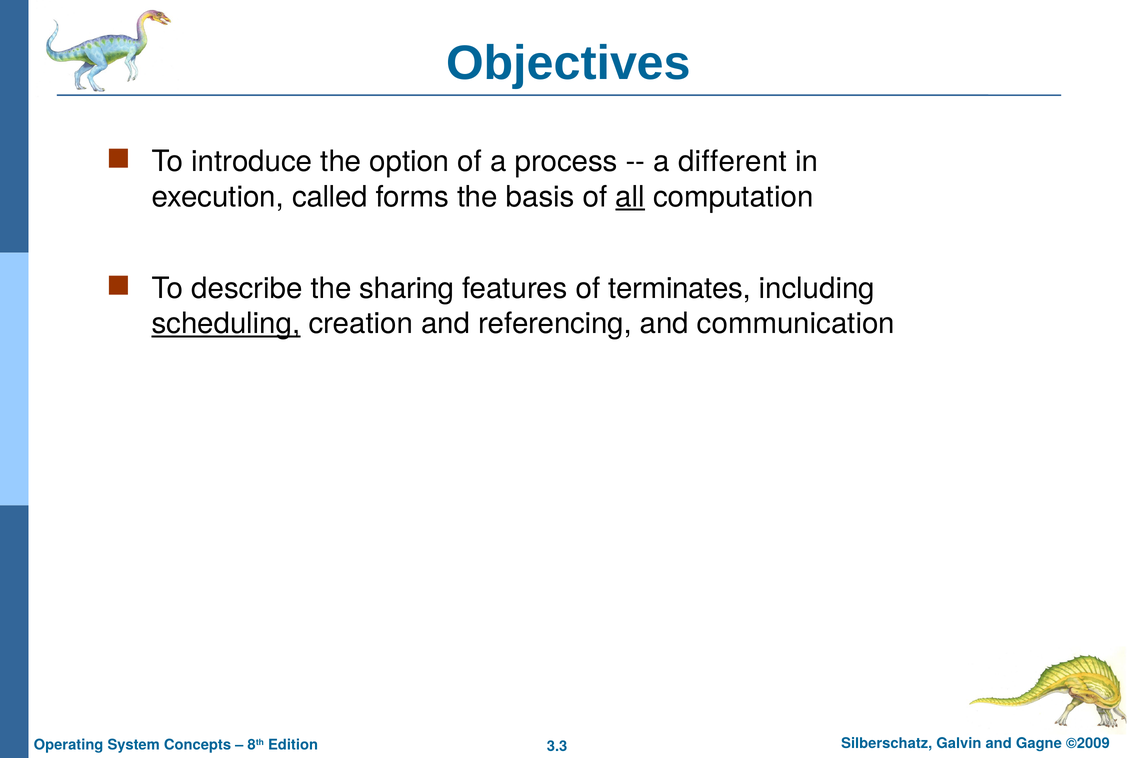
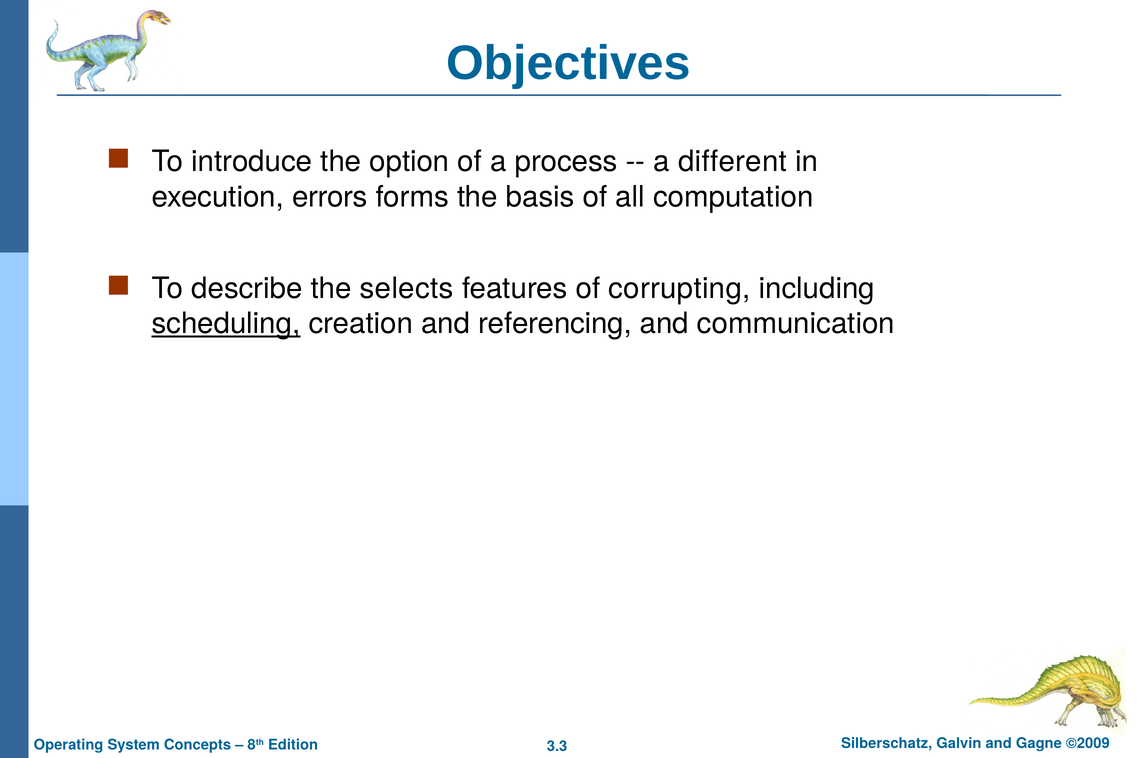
called: called -> errors (330, 197)
all underline: present -> none (630, 197)
sharing: sharing -> selects (407, 288)
terminates: terminates -> corrupting (679, 288)
